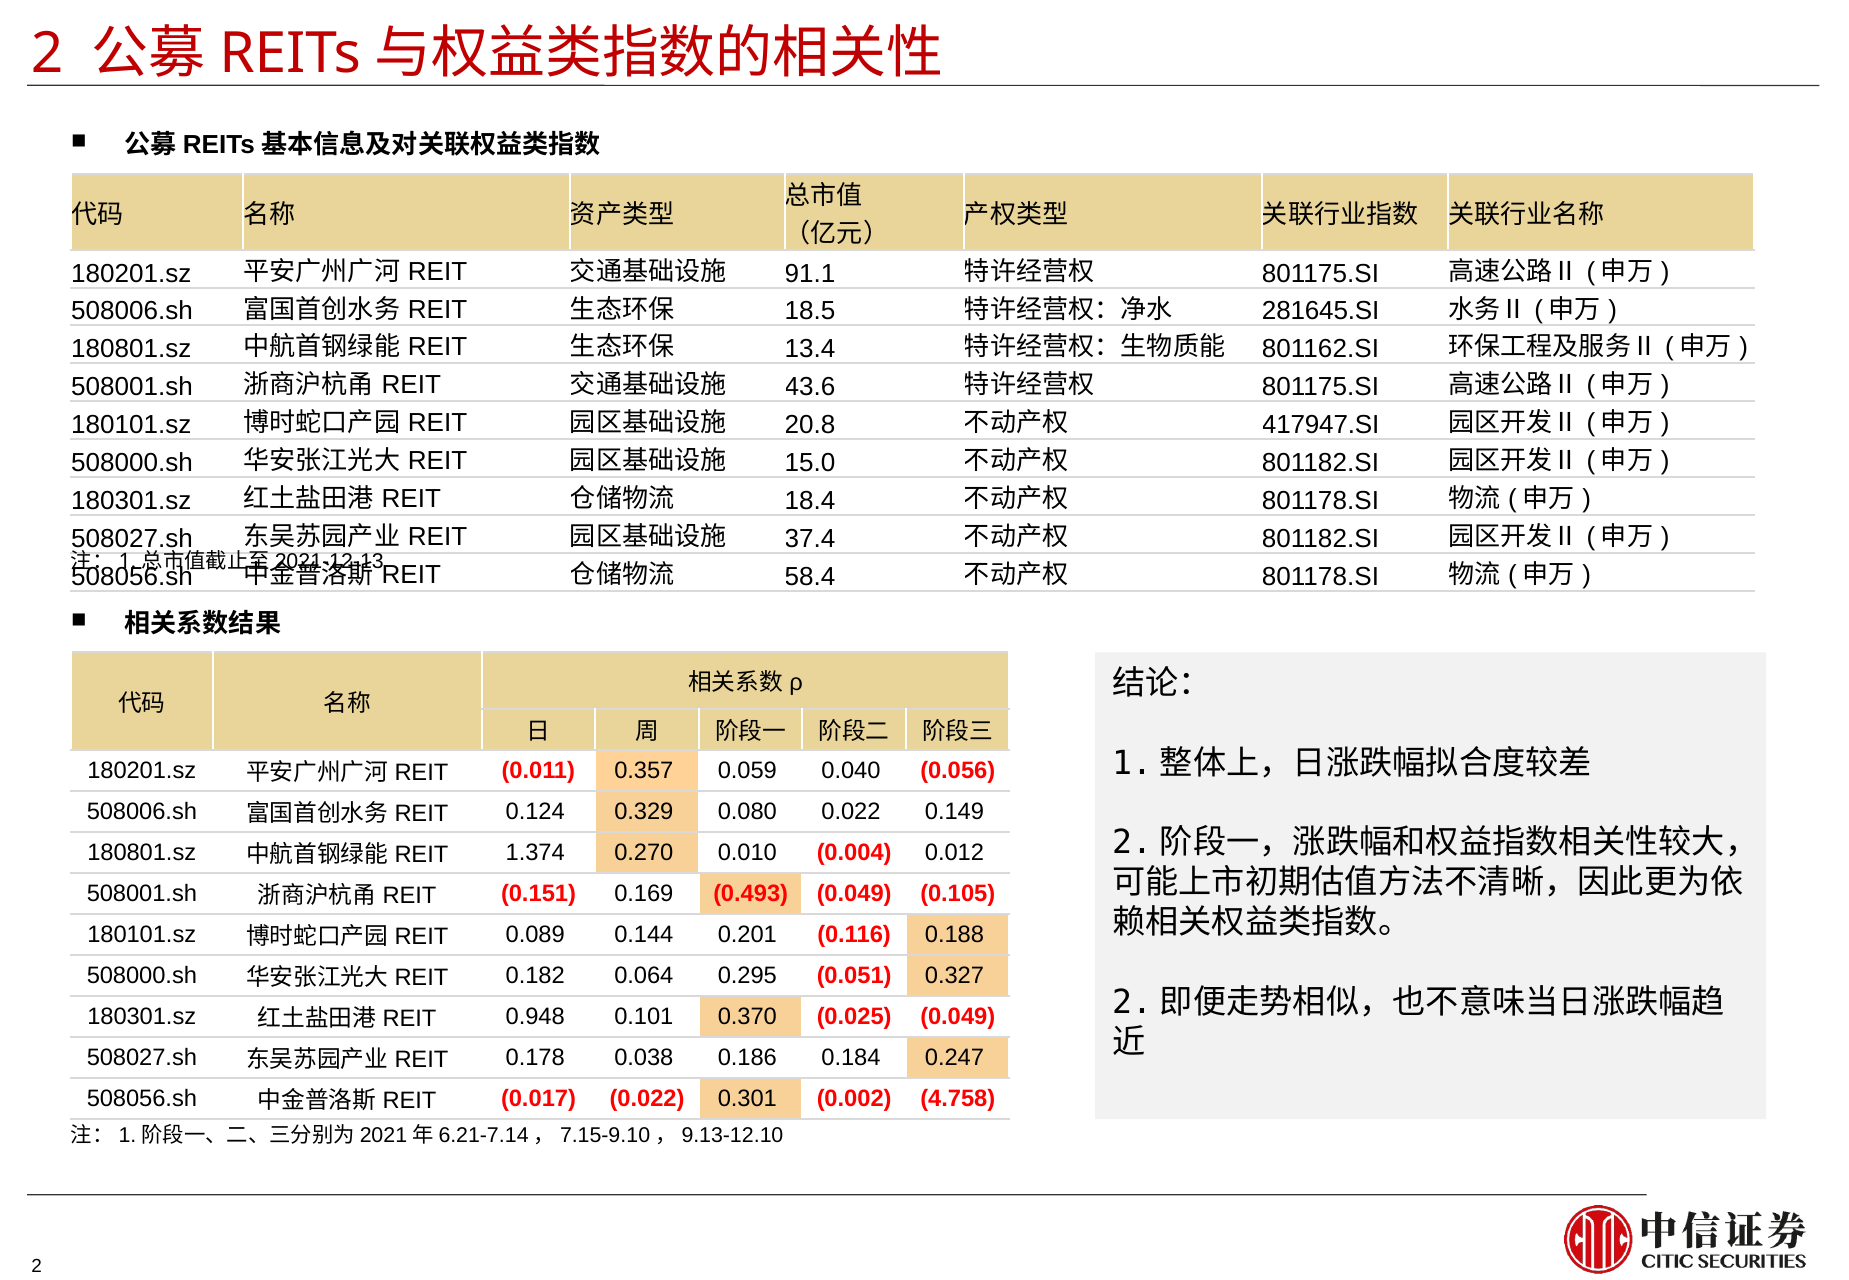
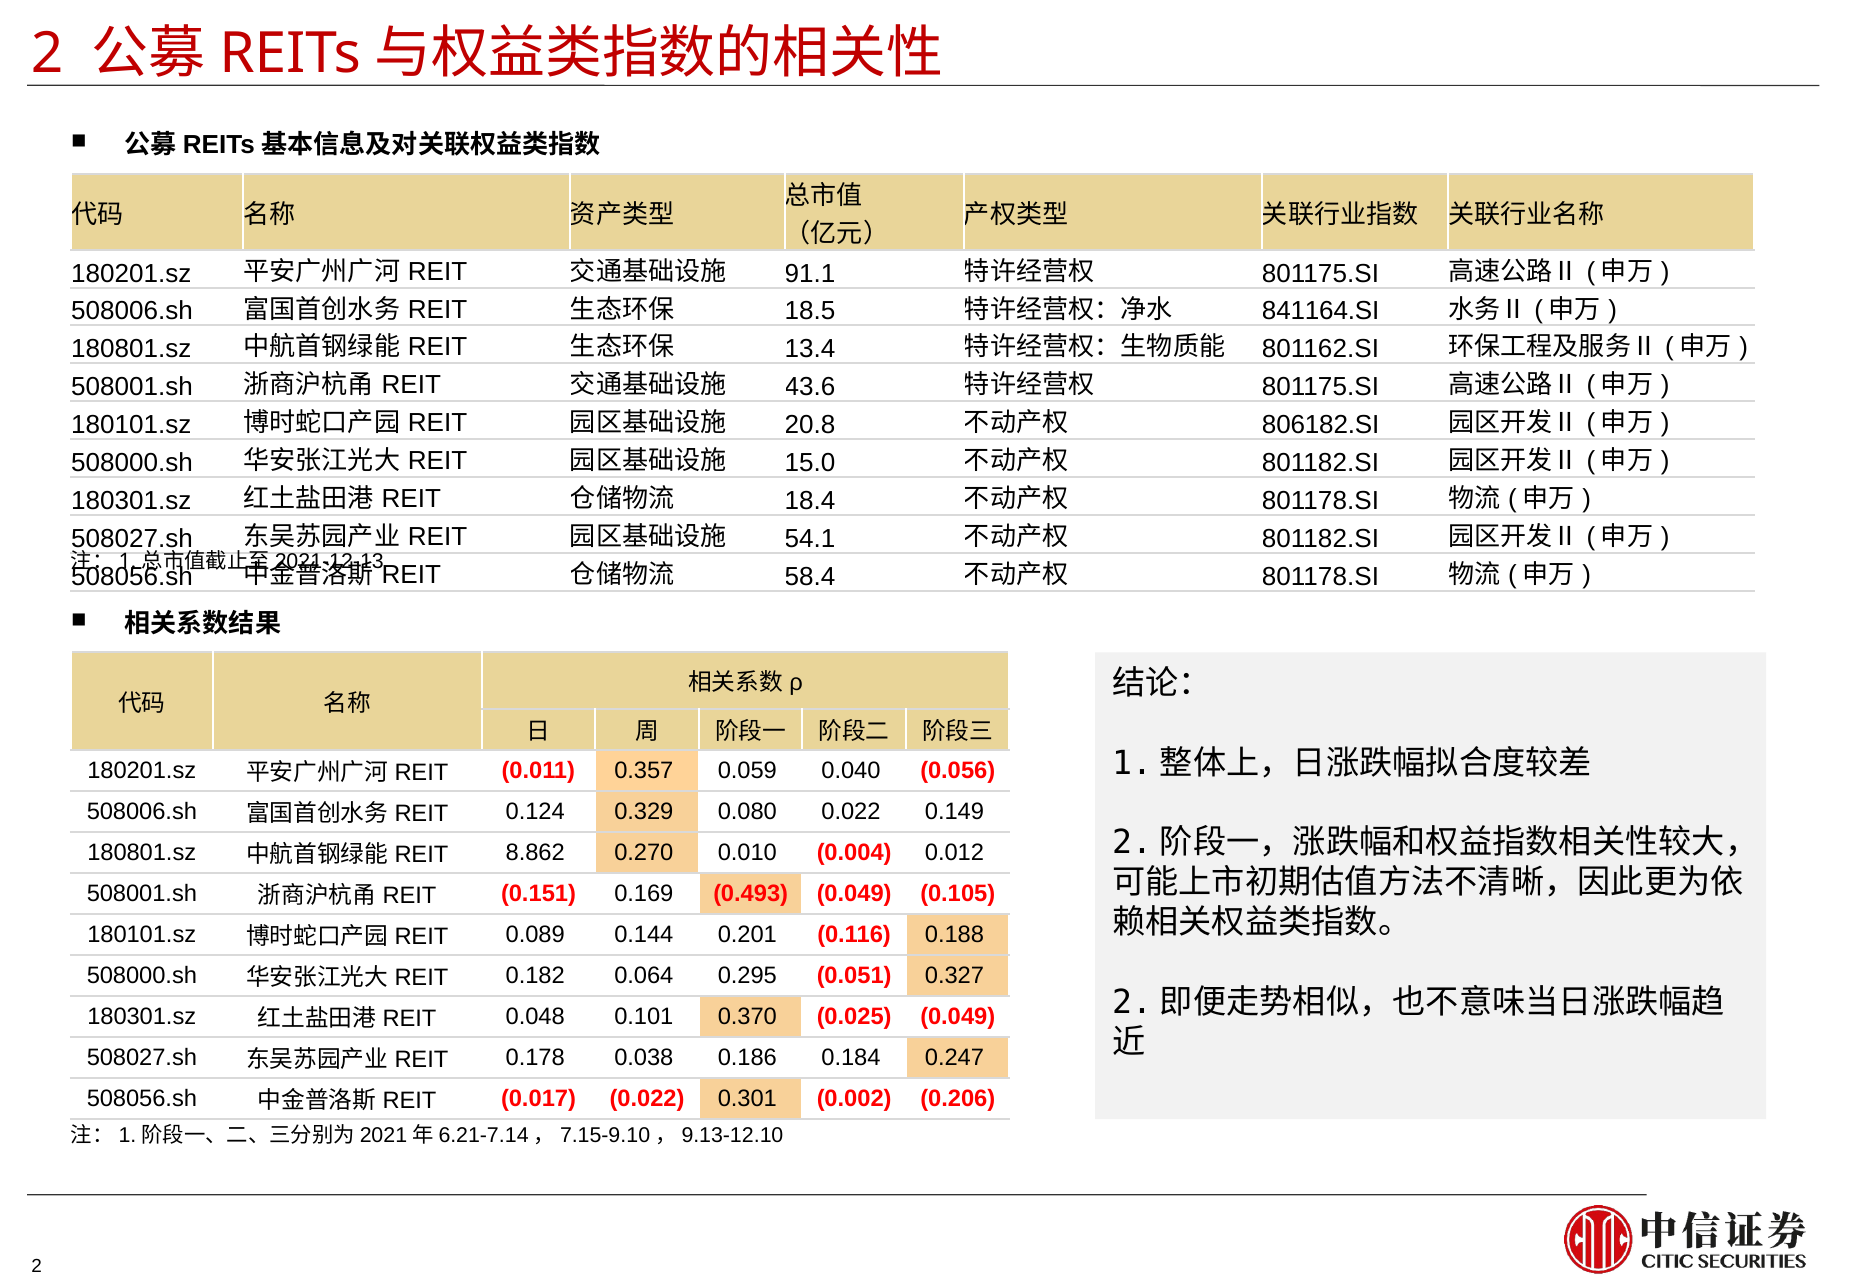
281645.SI: 281645.SI -> 841164.SI (1321, 311)
417947.SI: 417947.SI -> 806182.SI (1321, 425)
37.4: 37.4 -> 54.1 (810, 539)
1.374: 1.374 -> 8.862 (535, 853)
0.948: 0.948 -> 0.048 (535, 1017)
4.758: 4.758 -> 0.206 (958, 1099)
